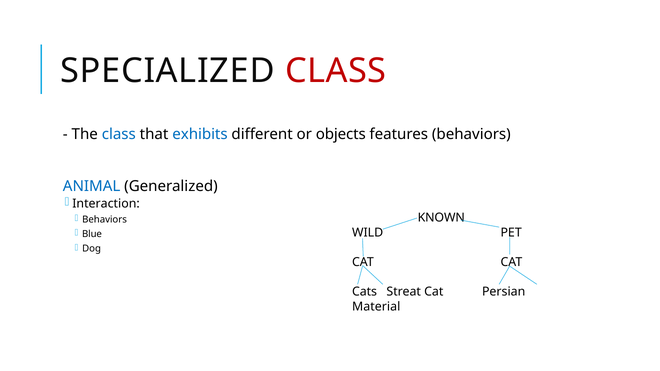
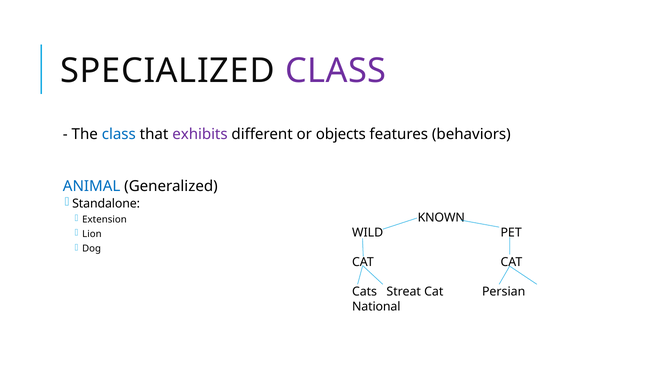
CLASS colour: red -> purple (336, 71)
exhibits colour: blue -> purple (200, 134)
Interaction: Interaction -> Standalone (106, 204)
Behaviors: Behaviors -> Extension (104, 220)
Blue: Blue -> Lion (92, 234)
Material: Material -> National (376, 307)
